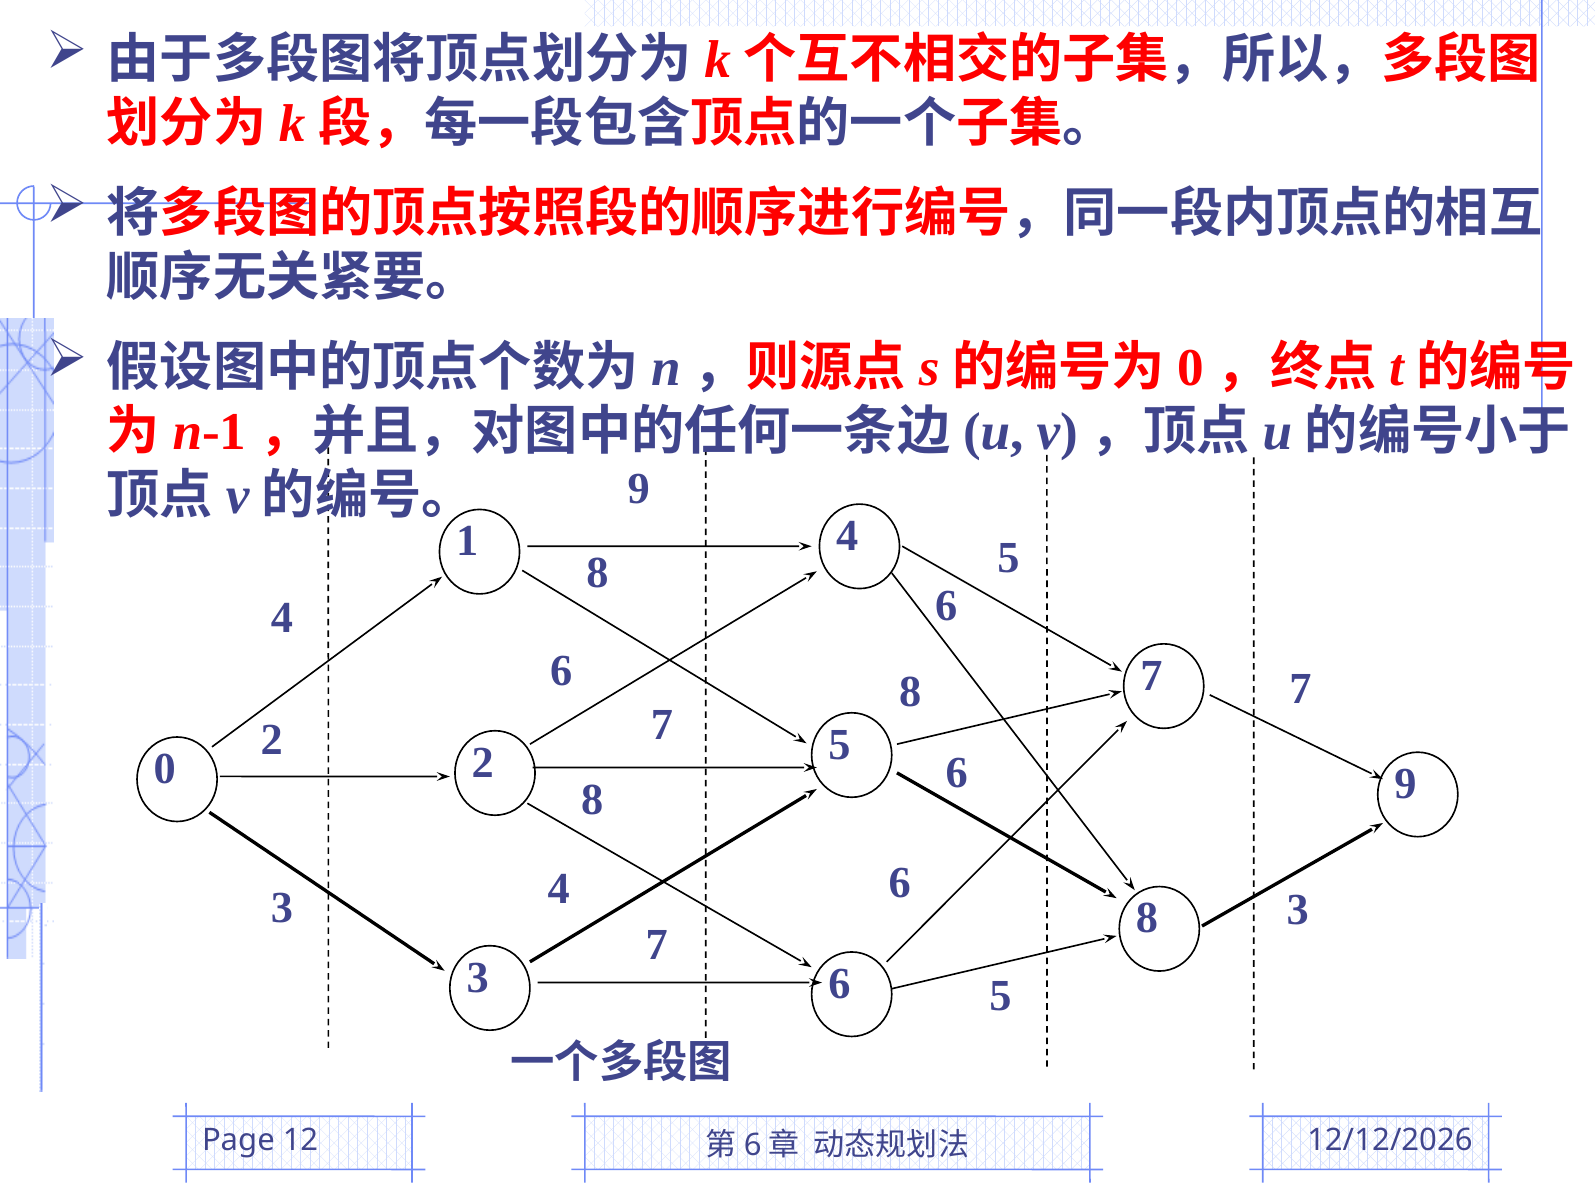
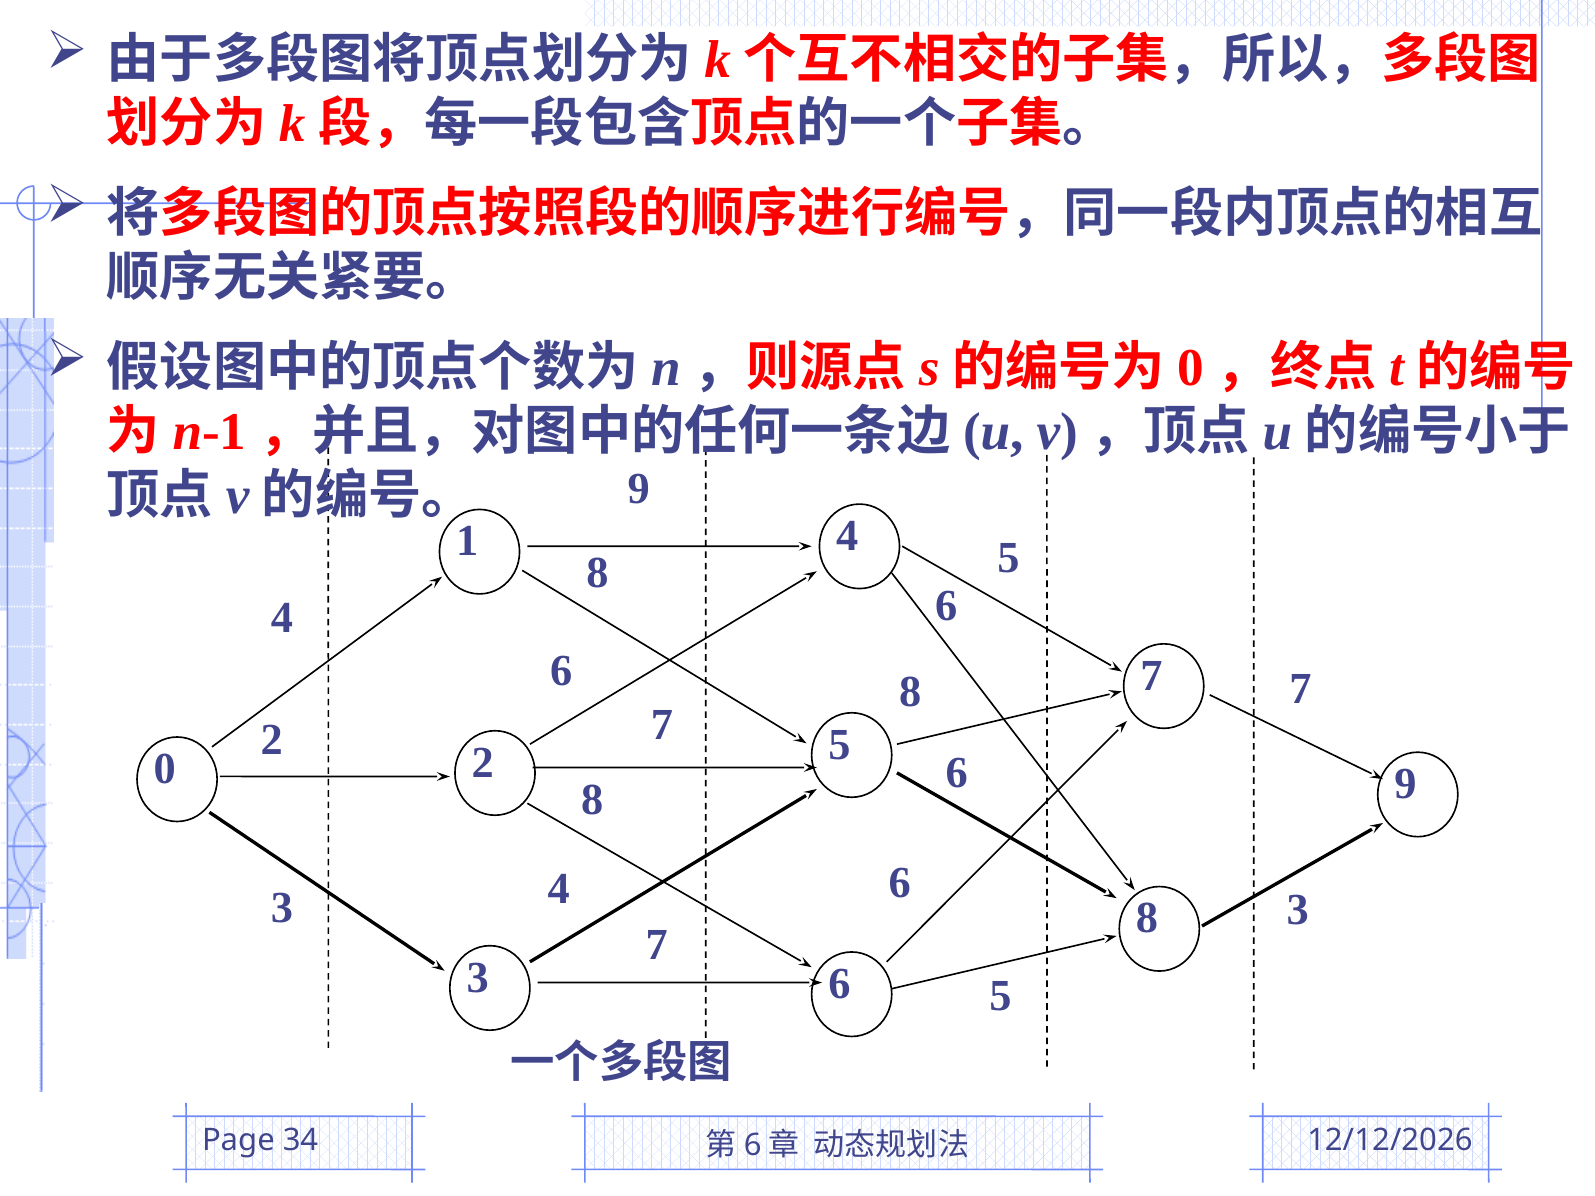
12: 12 -> 34 (301, 1140)
